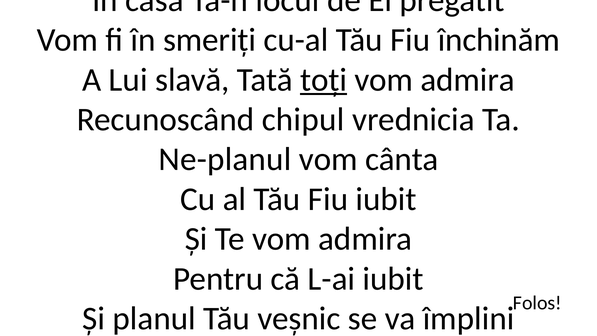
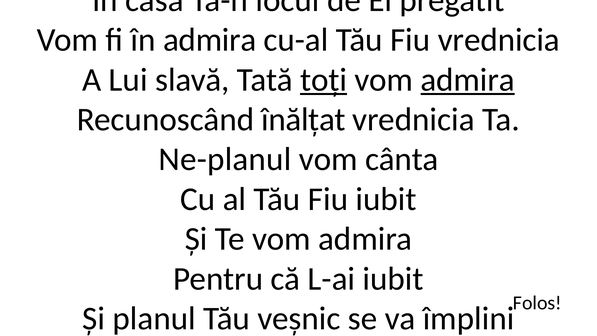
în smeriți: smeriți -> admira (210, 40)
Fiu închinăm: închinăm -> vrednicia (499, 40)
admira underline: none -> present (468, 80)
chipul: chipul -> înălțat (303, 120)
